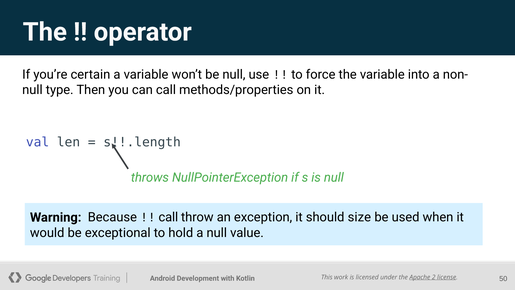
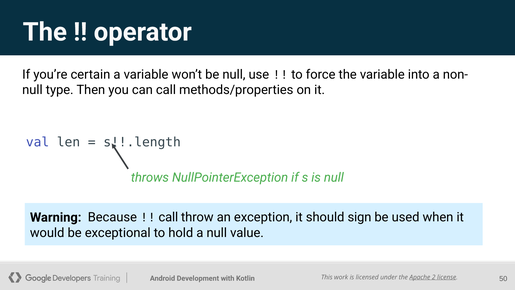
size: size -> sign (359, 217)
